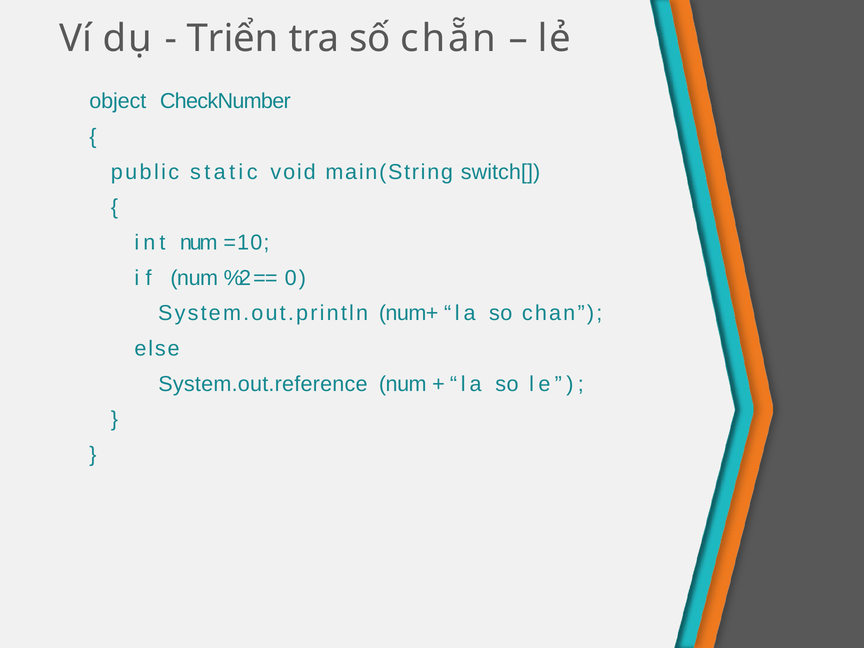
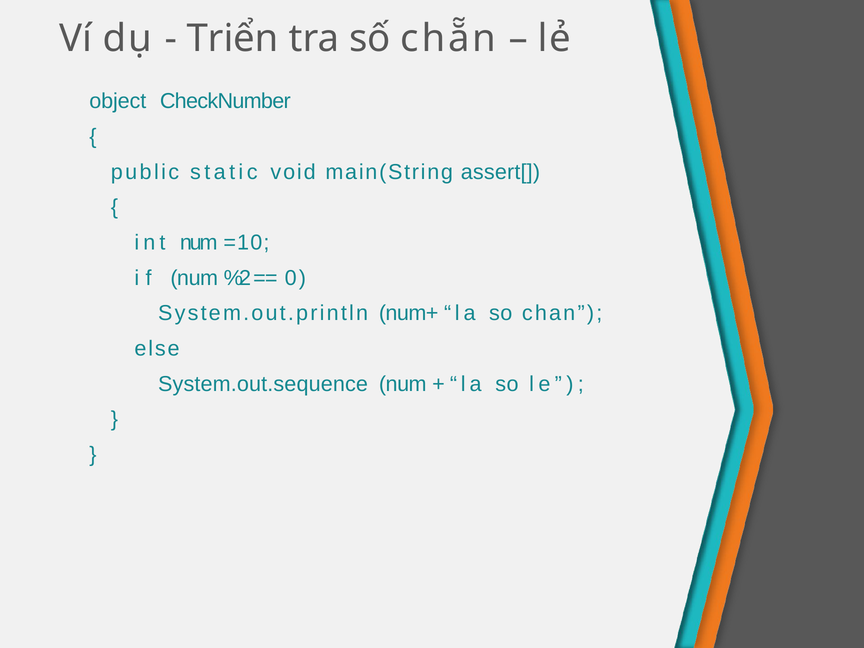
switch[: switch[ -> assert[ (500, 172)
System.out.reference: System.out.reference -> System.out.sequence (263, 384)
